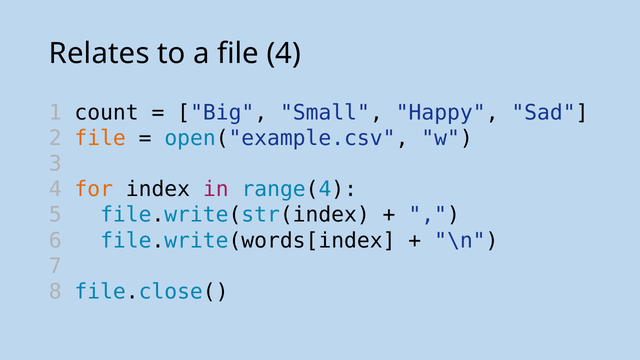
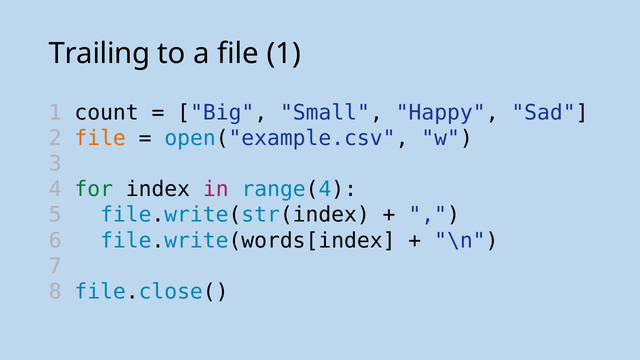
Relates: Relates -> Trailing (99, 54)
file 4: 4 -> 1 (284, 54)
for colour: orange -> green (94, 189)
